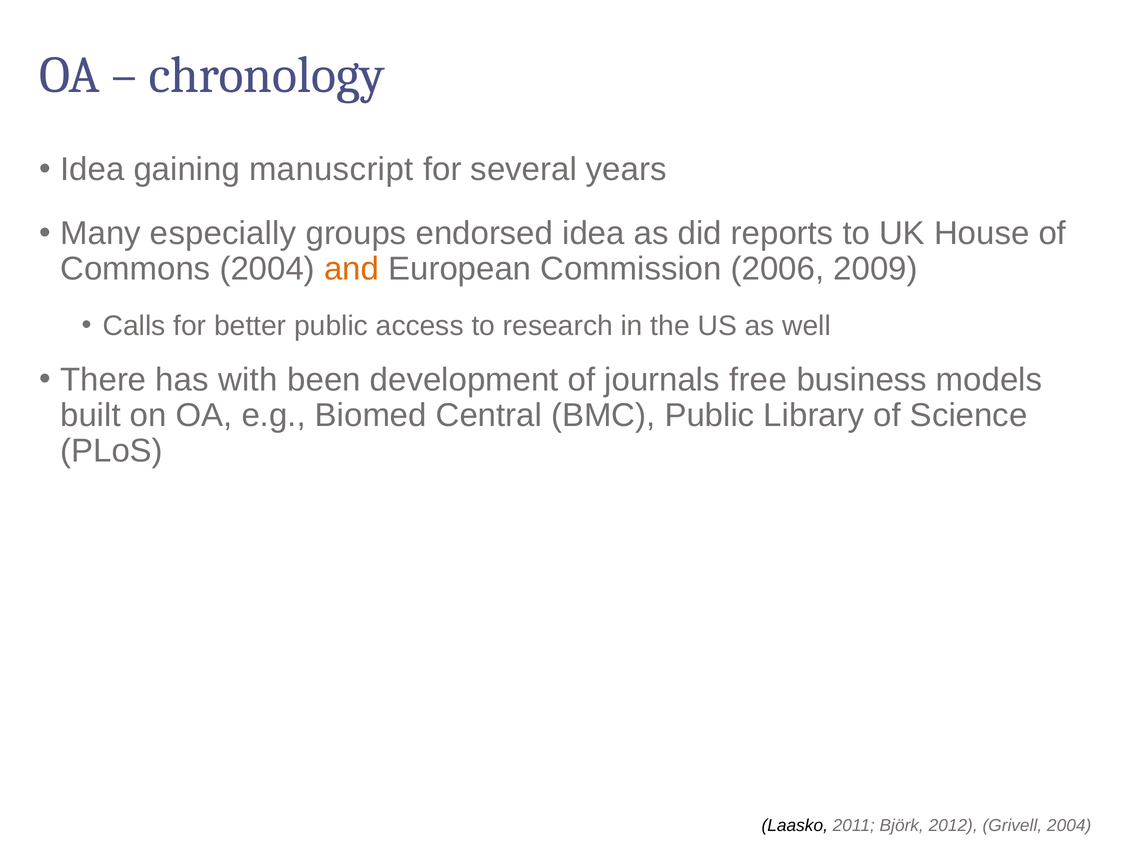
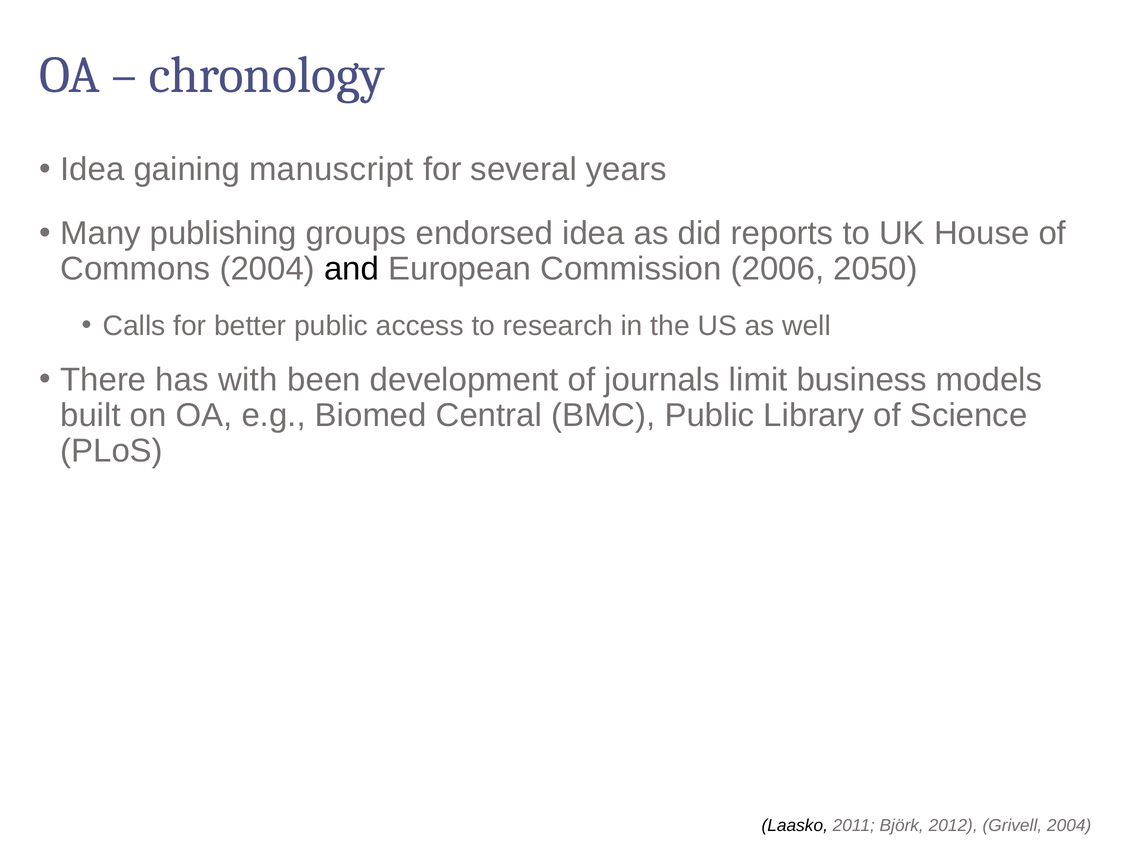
especially: especially -> publishing (223, 234)
and colour: orange -> black (352, 269)
2009: 2009 -> 2050 (876, 269)
free: free -> limit (758, 380)
